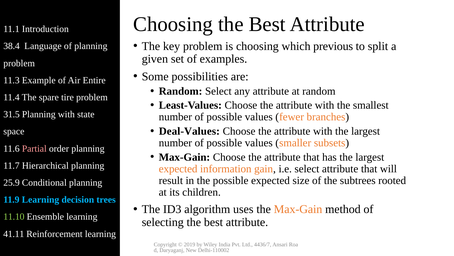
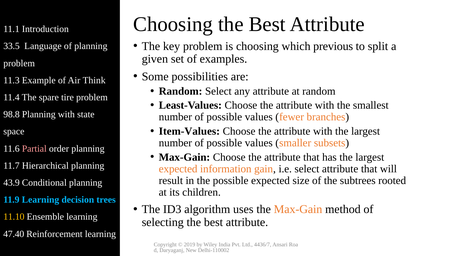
38.4: 38.4 -> 33.5 (12, 46)
Entire: Entire -> Think (94, 80)
31.5: 31.5 -> 98.8 (12, 114)
Deal-Values: Deal-Values -> Item-Values (189, 131)
25.9: 25.9 -> 43.9 (12, 182)
11.10 colour: light green -> yellow (14, 216)
41.11: 41.11 -> 47.40 (14, 233)
